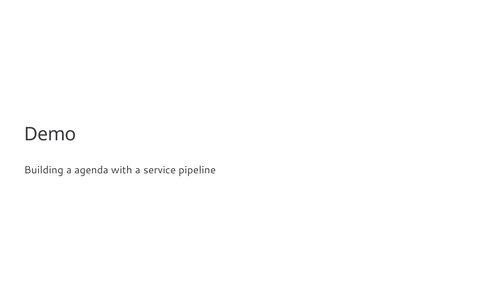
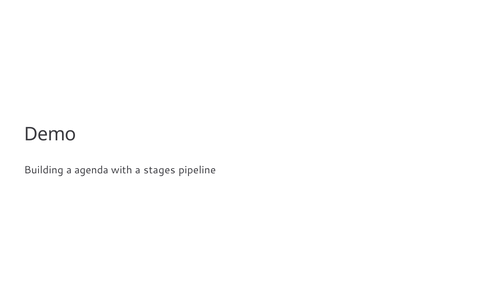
service: service -> stages (159, 170)
